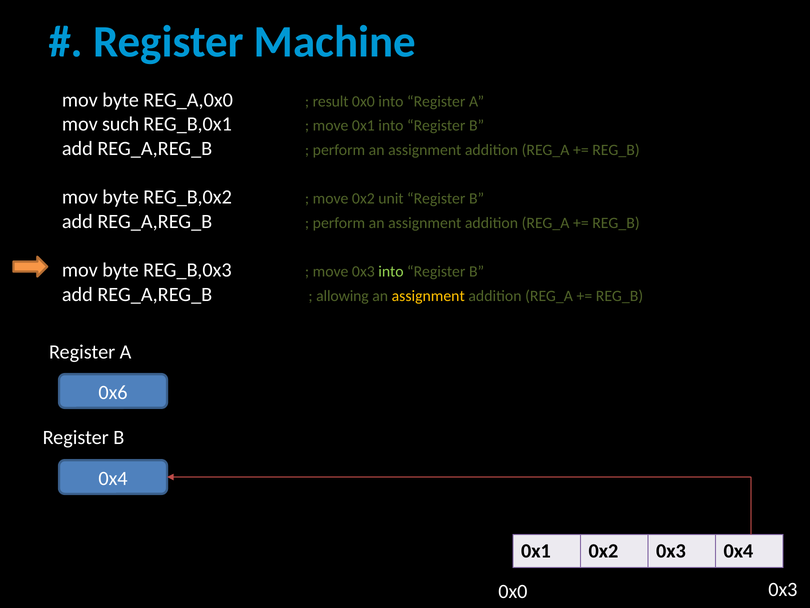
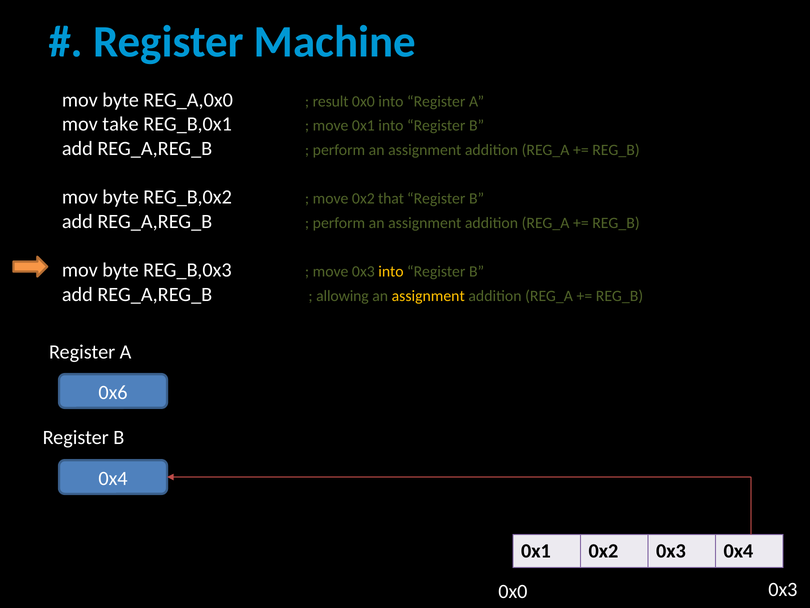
such: such -> take (120, 124)
unit: unit -> that (391, 198)
into colour: light green -> yellow (391, 271)
